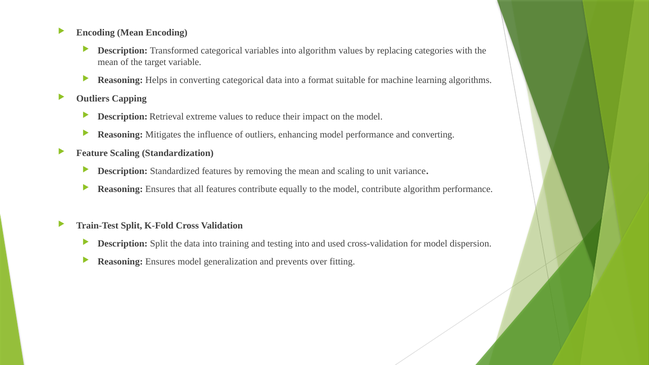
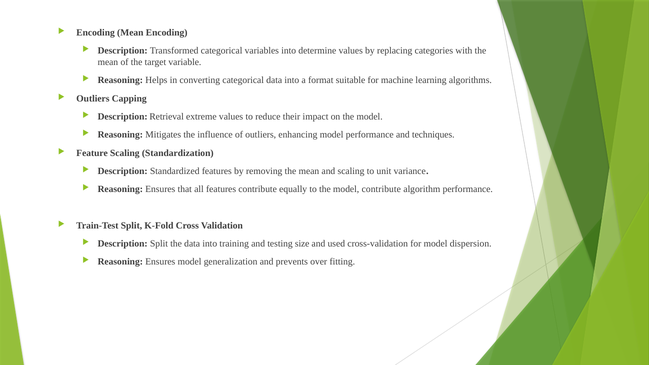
into algorithm: algorithm -> determine (317, 51)
and converting: converting -> techniques (433, 135)
testing into: into -> size (302, 244)
